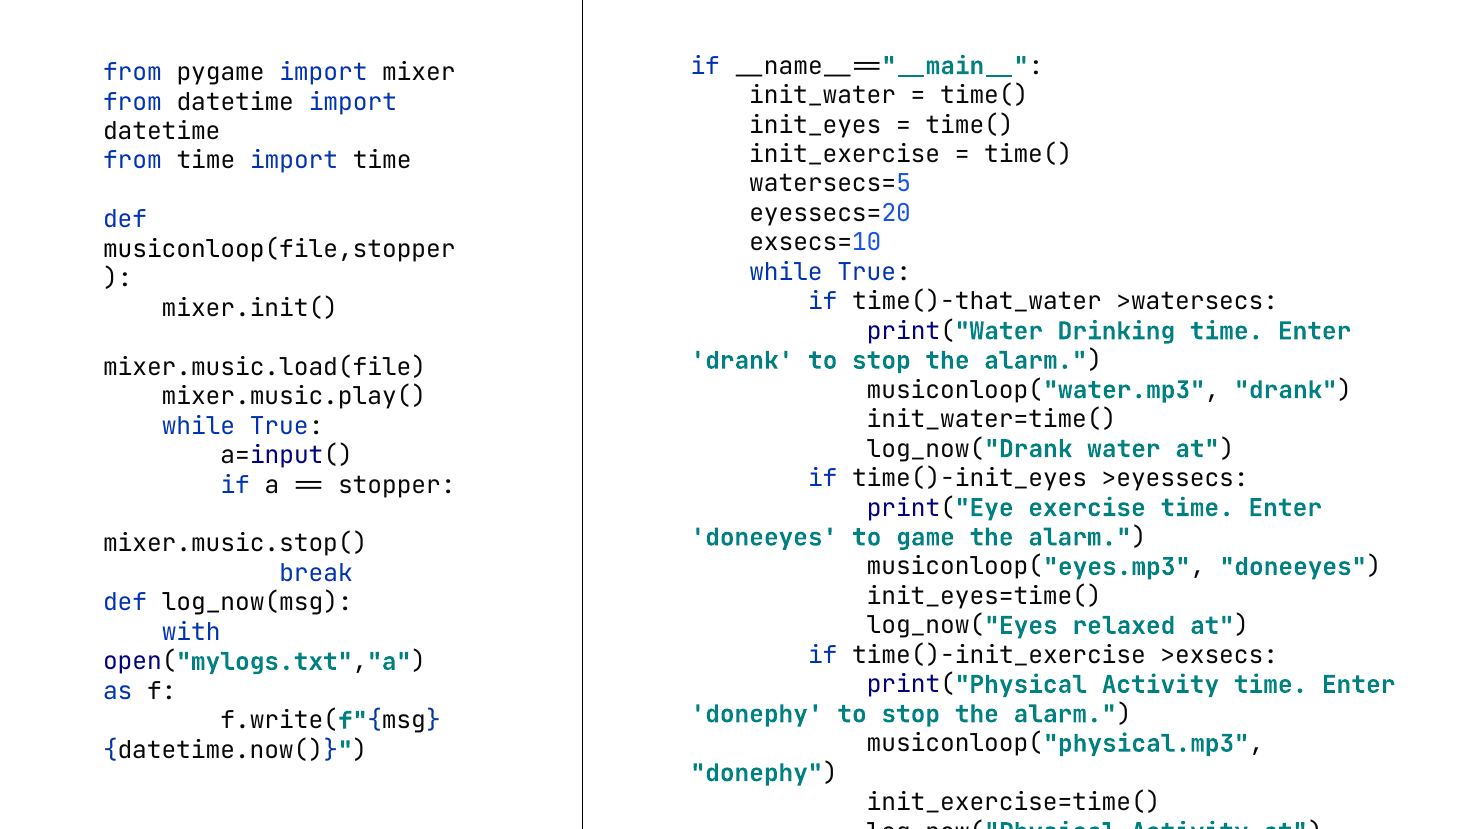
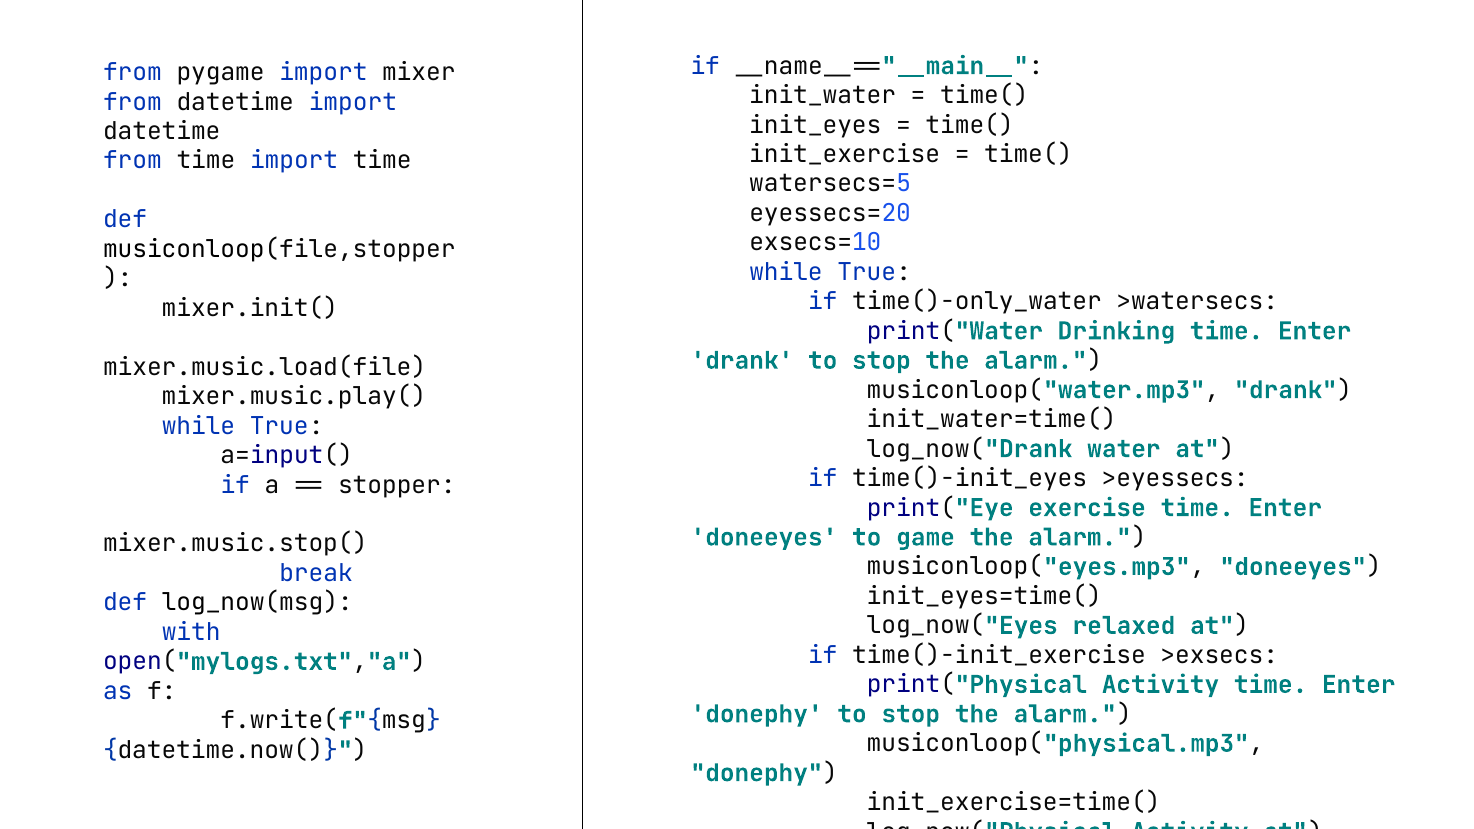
time()-that_water: time()-that_water -> time()-only_water (977, 302)
